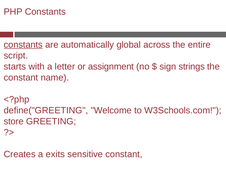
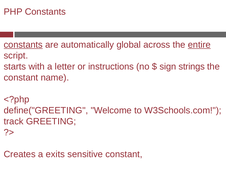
entire underline: none -> present (199, 45)
assignment: assignment -> instructions (111, 66)
store: store -> track (14, 121)
